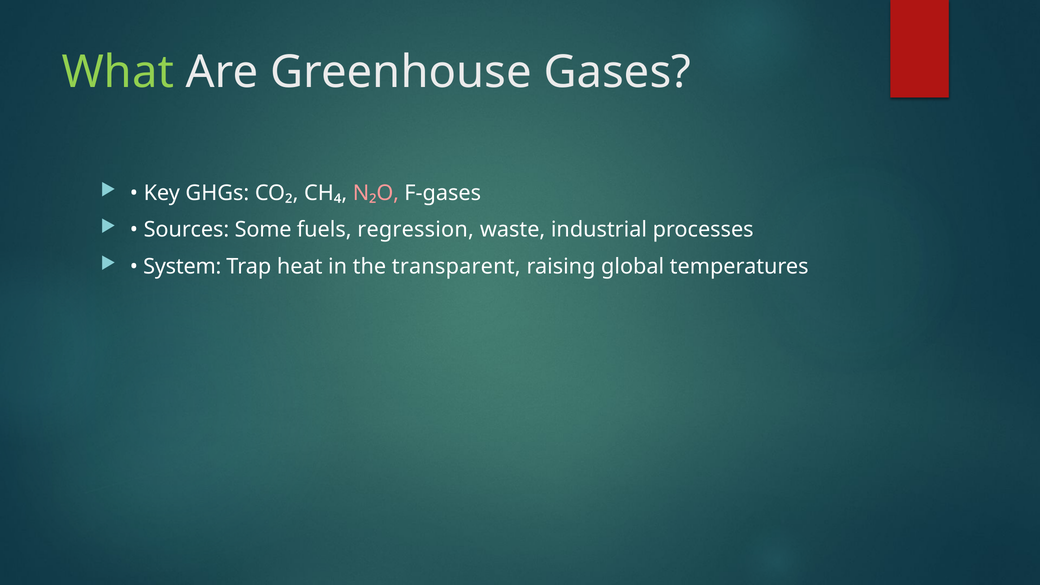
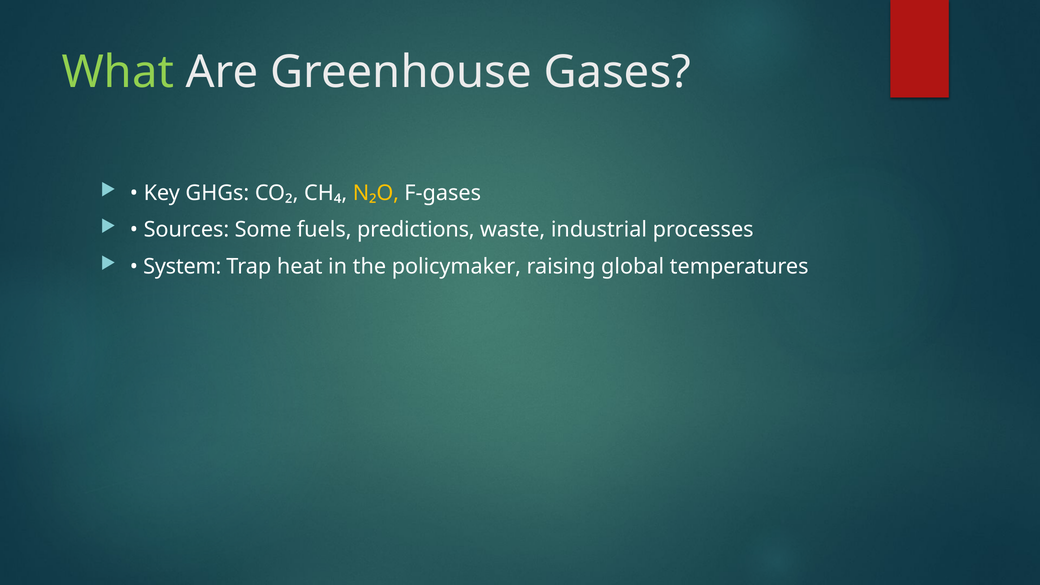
N₂O colour: pink -> yellow (376, 193)
regression: regression -> predictions (416, 230)
transparent: transparent -> policymaker (456, 267)
